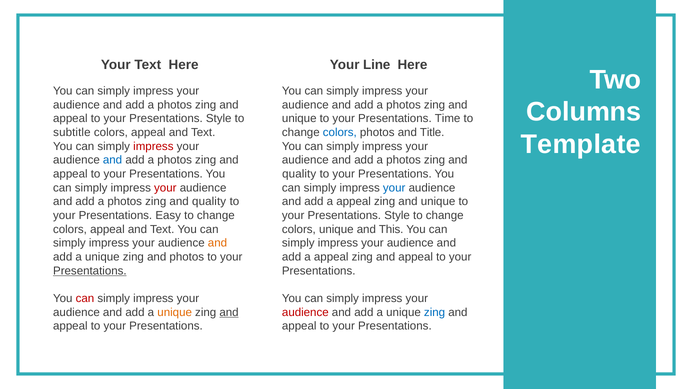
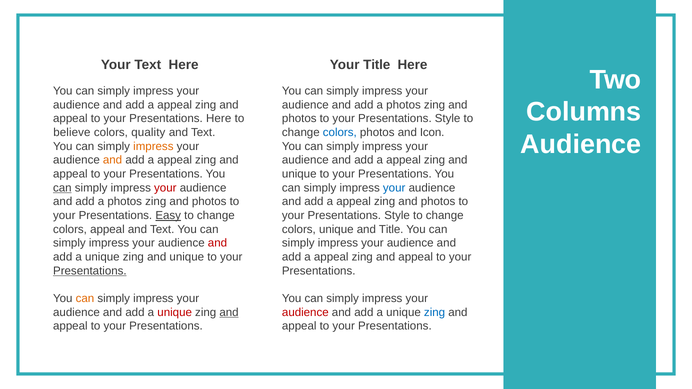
Your Line: Line -> Title (377, 65)
photos: photos -> appeal (175, 105)
Style: Style -> Here (219, 119)
unique: unique -> photos (299, 119)
Time: Time -> Style (448, 119)
subtitle: subtitle -> believe (72, 133)
appeal: appeal -> quality (148, 133)
Title: Title -> Icon (432, 133)
Template: Template -> Audience (581, 144)
impress colour: red -> orange (153, 146)
and colour: blue -> orange (113, 160)
photos: photos -> appeal (175, 160)
photos: photos -> appeal (404, 160)
quality: quality -> unique (299, 174)
can underline: none -> present (62, 188)
quality: quality -> photos (209, 202)
unique: unique -> photos (438, 202)
Easy underline: none -> present (168, 216)
and This: This -> Title (391, 229)
and colour: orange -> red (217, 243)
unique zing and photos: photos -> unique (187, 257)
can colour: red -> orange (85, 299)
unique colour: orange -> red (175, 313)
